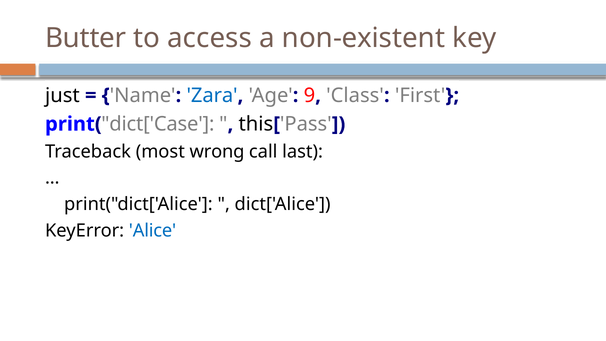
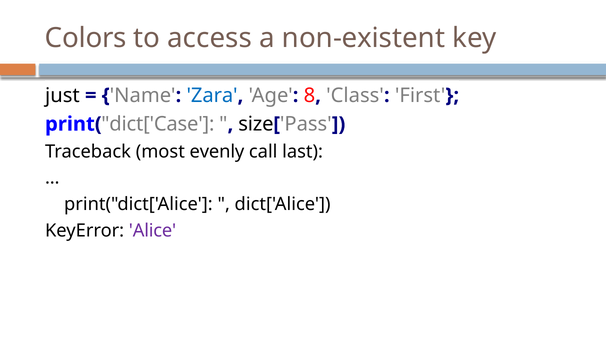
Butter: Butter -> Colors (86, 38)
9: 9 -> 8 (309, 95)
this: this -> size (256, 124)
wrong: wrong -> evenly (217, 151)
Alice colour: blue -> purple (153, 231)
